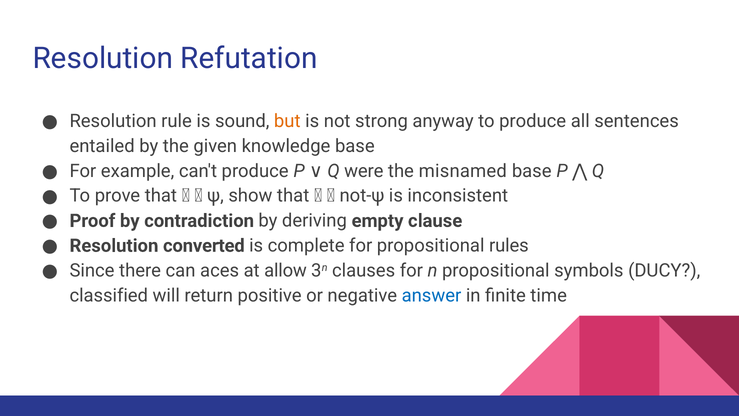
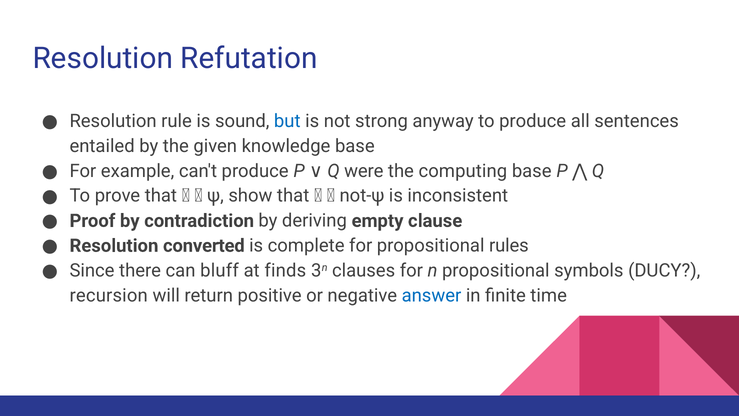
but colour: orange -> blue (287, 121)
misnamed: misnamed -> computing (463, 171)
aces: aces -> bluff (220, 270)
allow: allow -> finds (285, 270)
classified: classified -> recursion (109, 295)
